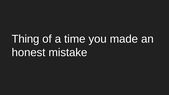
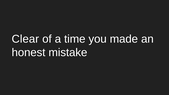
Thing: Thing -> Clear (25, 39)
